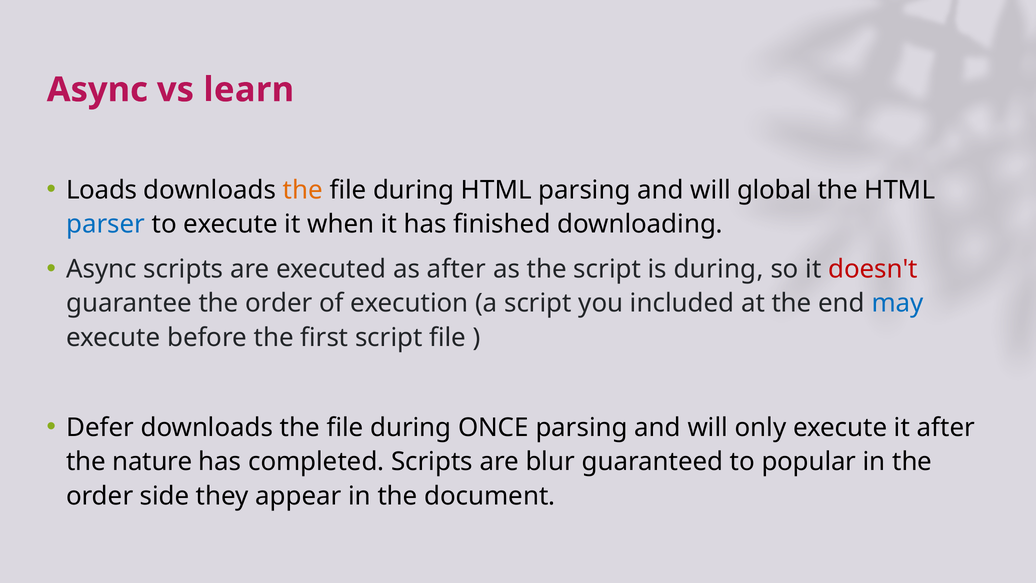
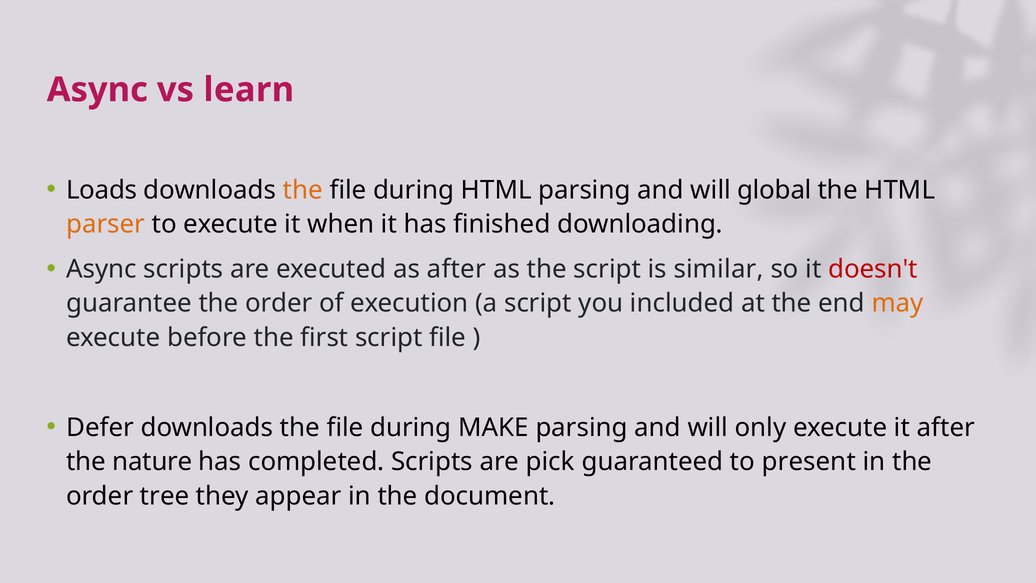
parser colour: blue -> orange (106, 224)
is during: during -> similar (719, 269)
may colour: blue -> orange (898, 303)
ONCE: ONCE -> MAKE (493, 427)
blur: blur -> pick (550, 462)
popular: popular -> present (809, 462)
side: side -> tree (165, 496)
